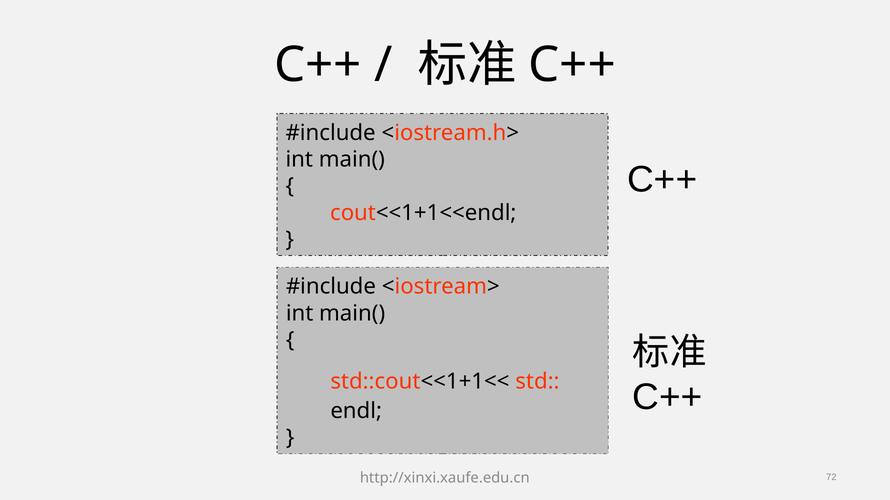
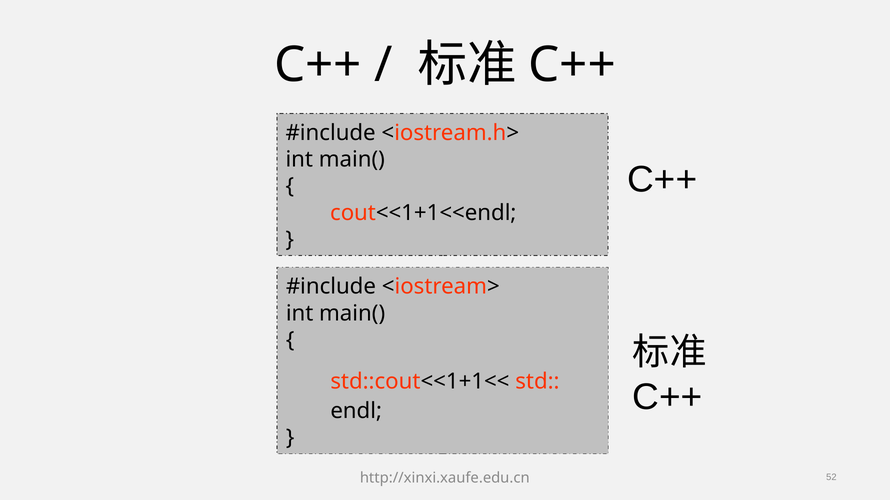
72: 72 -> 52 (831, 478)
